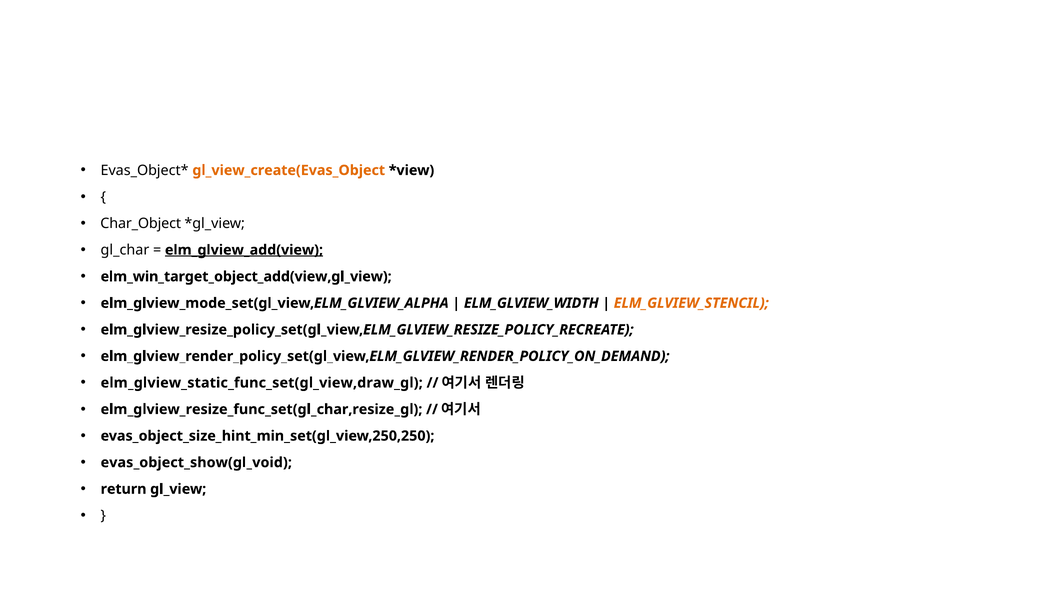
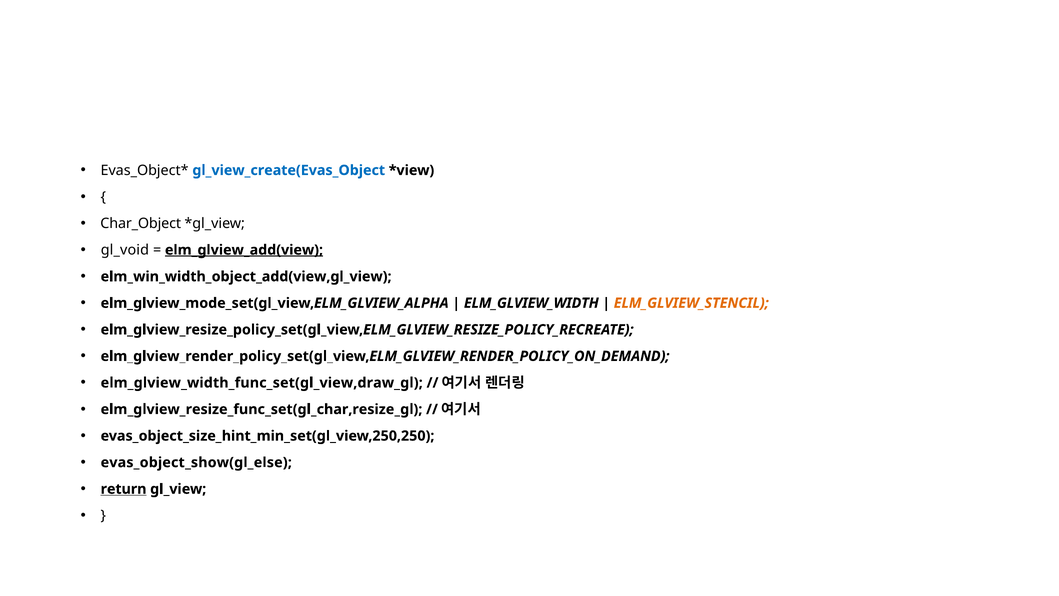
gl_view_create(Evas_Object colour: orange -> blue (289, 170)
gl_char: gl_char -> gl_void (125, 250)
elm_win_target_object_add(view,gl_view: elm_win_target_object_add(view,gl_view -> elm_win_width_object_add(view,gl_view (246, 276)
elm_glview_static_func_set(gl_view,draw_gl: elm_glview_static_func_set(gl_view,draw_gl -> elm_glview_width_func_set(gl_view,draw_gl (262, 383)
evas_object_show(gl_void: evas_object_show(gl_void -> evas_object_show(gl_else (196, 462)
return underline: none -> present (124, 489)
